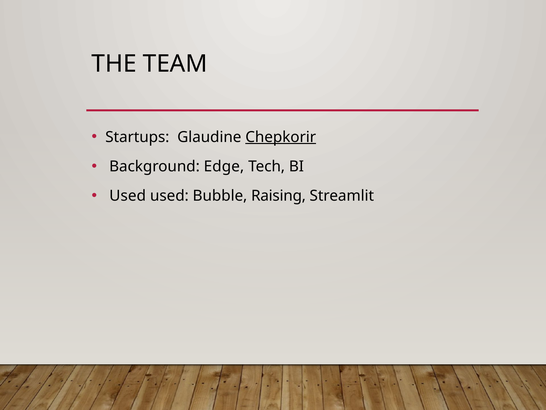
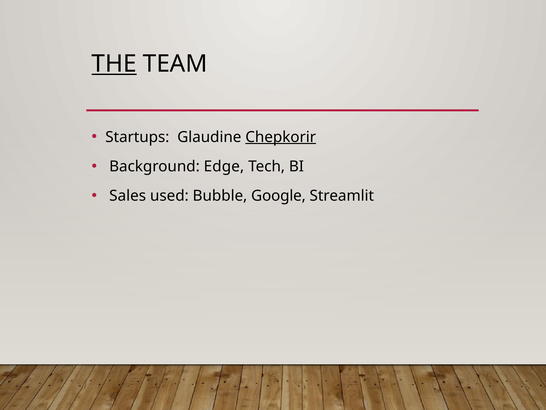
THE underline: none -> present (114, 64)
Used: Used -> Sales (128, 196)
Raising: Raising -> Google (278, 196)
